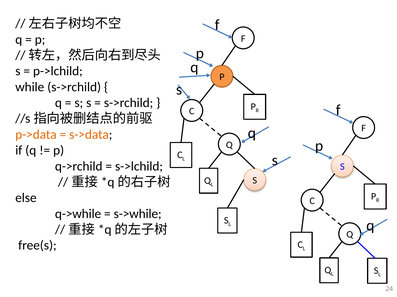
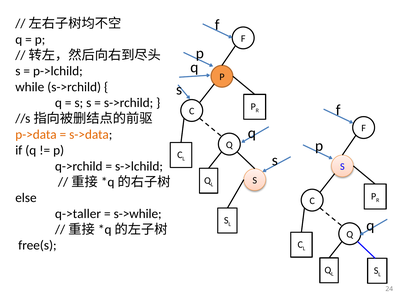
q->while: q->while -> q->taller (78, 214)
